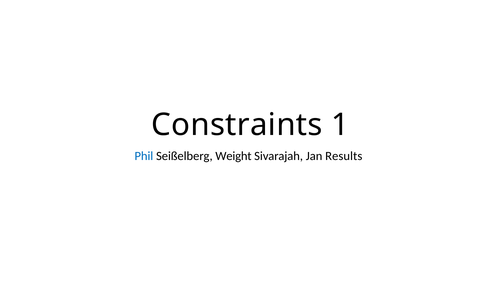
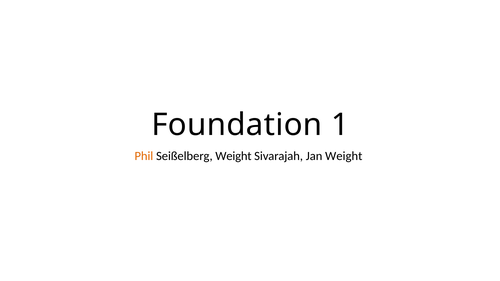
Constraints: Constraints -> Foundation (237, 125)
Phil colour: blue -> orange (144, 156)
Jan Results: Results -> Weight (344, 156)
